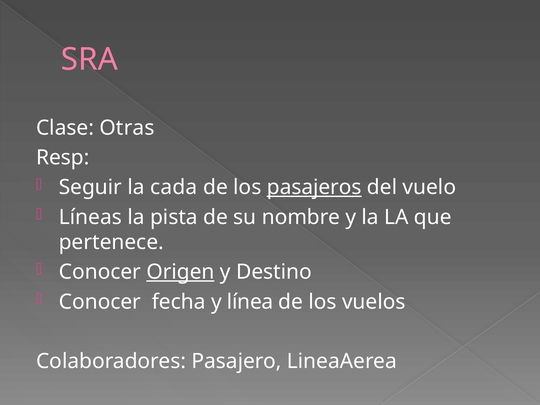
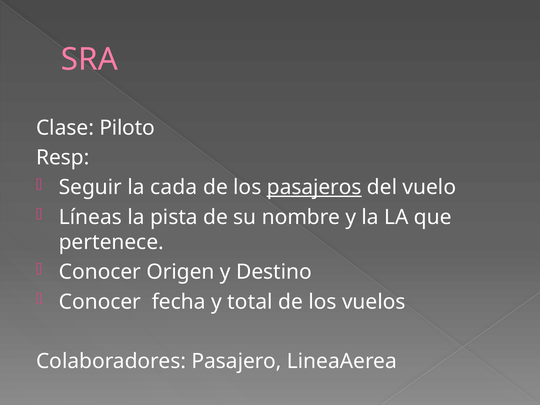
Otras: Otras -> Piloto (127, 128)
Origen underline: present -> none (180, 272)
línea: línea -> total (250, 302)
